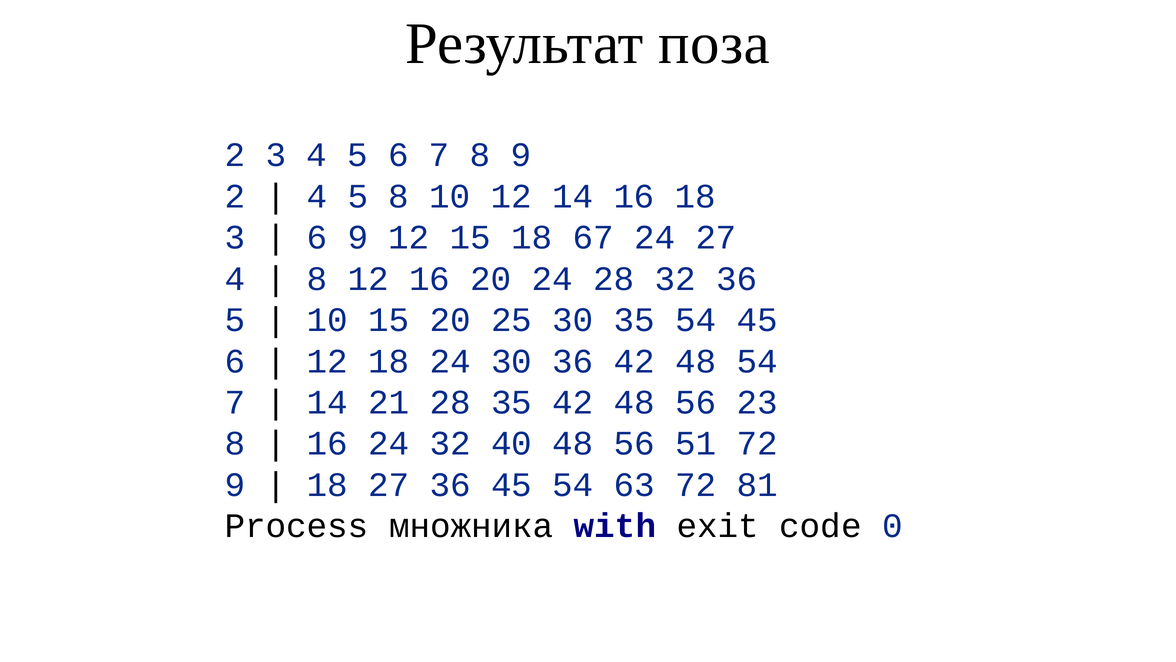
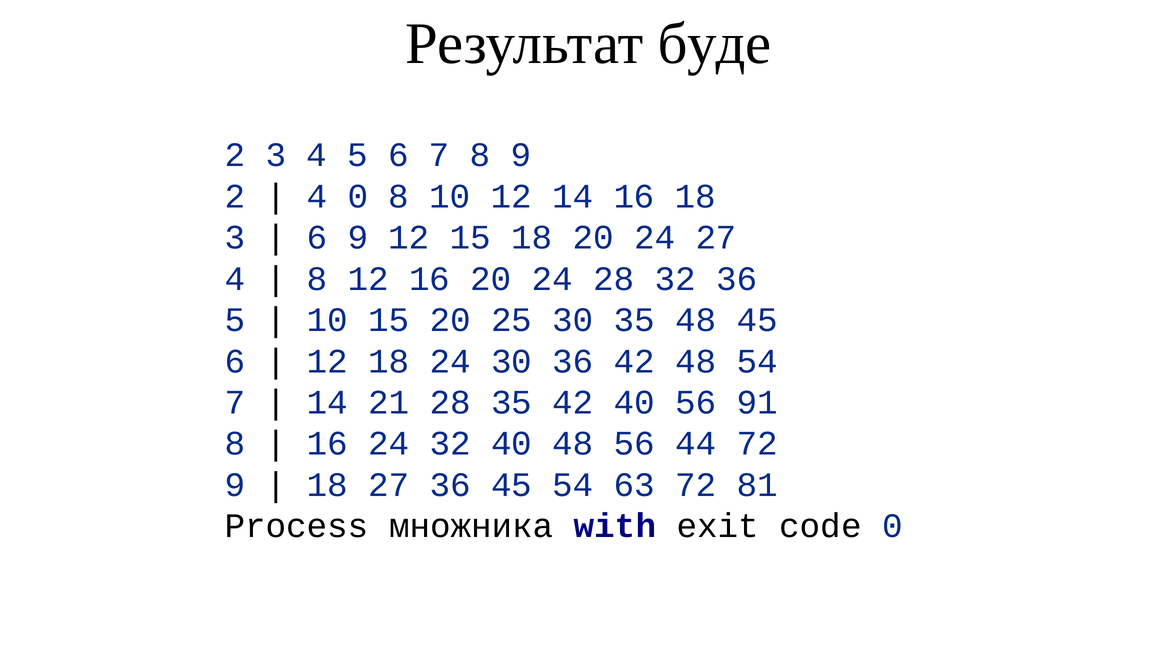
поза: поза -> буде (715, 44)
5: 5 -> 0 (358, 196)
18 67: 67 -> 20 (593, 237)
35 54: 54 -> 48 (696, 320)
35 42 48: 48 -> 40 (634, 402)
23: 23 -> 91 (757, 402)
51: 51 -> 44 (696, 443)
